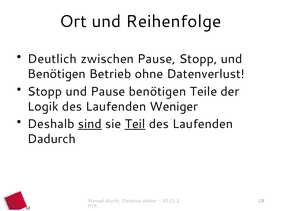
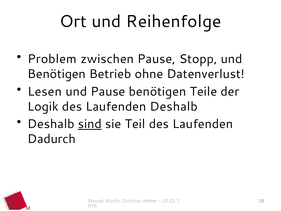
Deutlich: Deutlich -> Problem (52, 59)
Stopp: Stopp -> Lesen (45, 91)
Laufenden Weniger: Weniger -> Deshalb (174, 106)
Teil underline: present -> none (135, 124)
